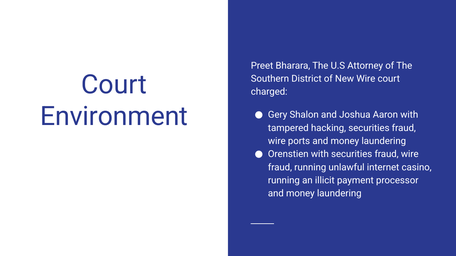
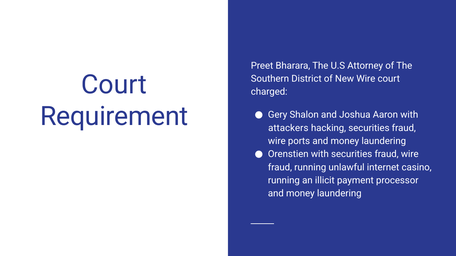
Environment: Environment -> Requirement (114, 117)
tampered: tampered -> attackers (288, 128)
